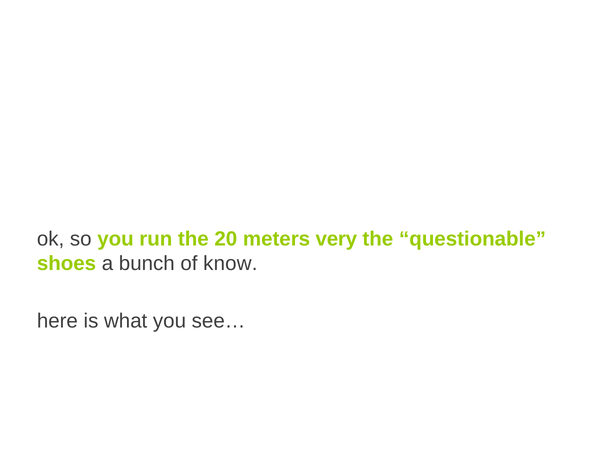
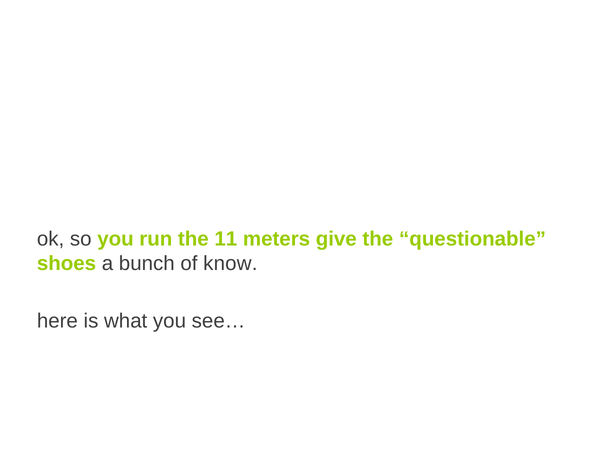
20: 20 -> 11 (226, 239)
very: very -> give (336, 239)
